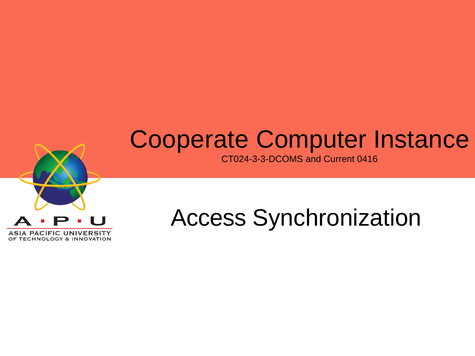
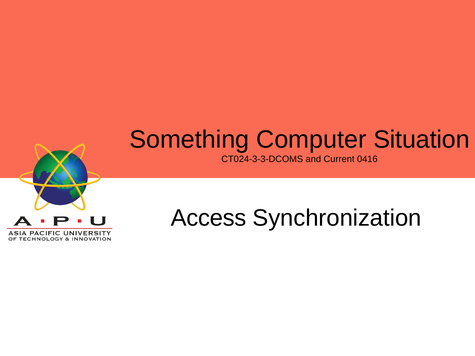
Cooperate: Cooperate -> Something (189, 140)
Instance: Instance -> Situation (421, 140)
